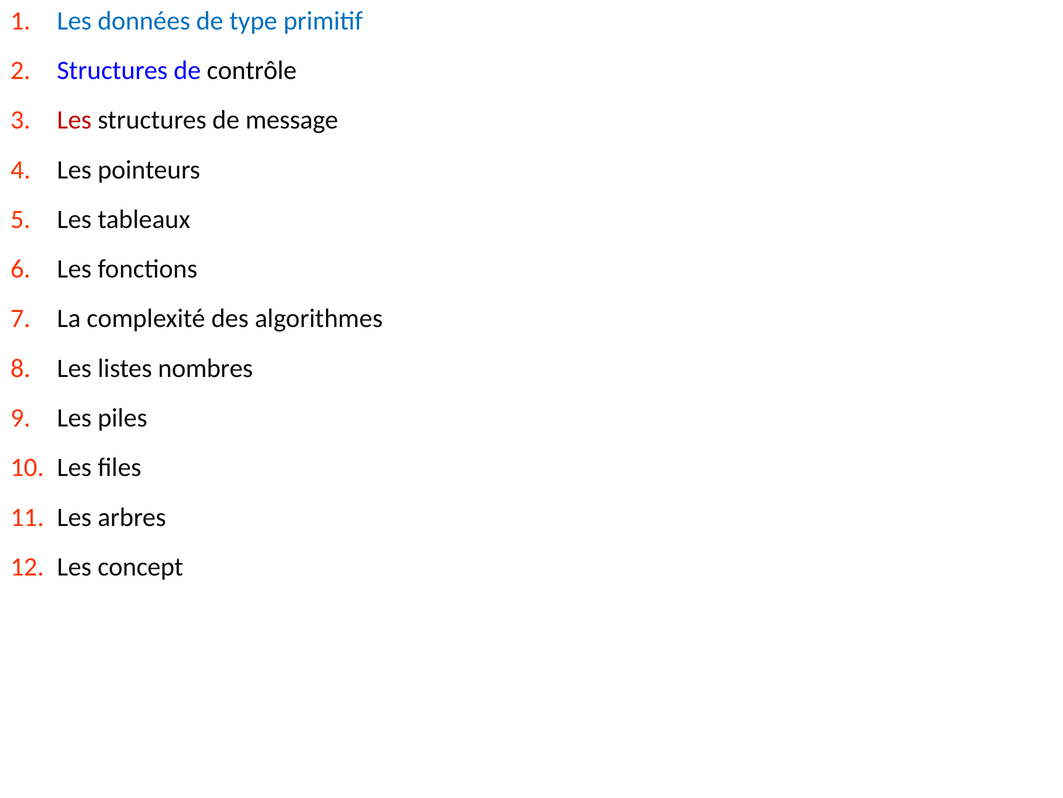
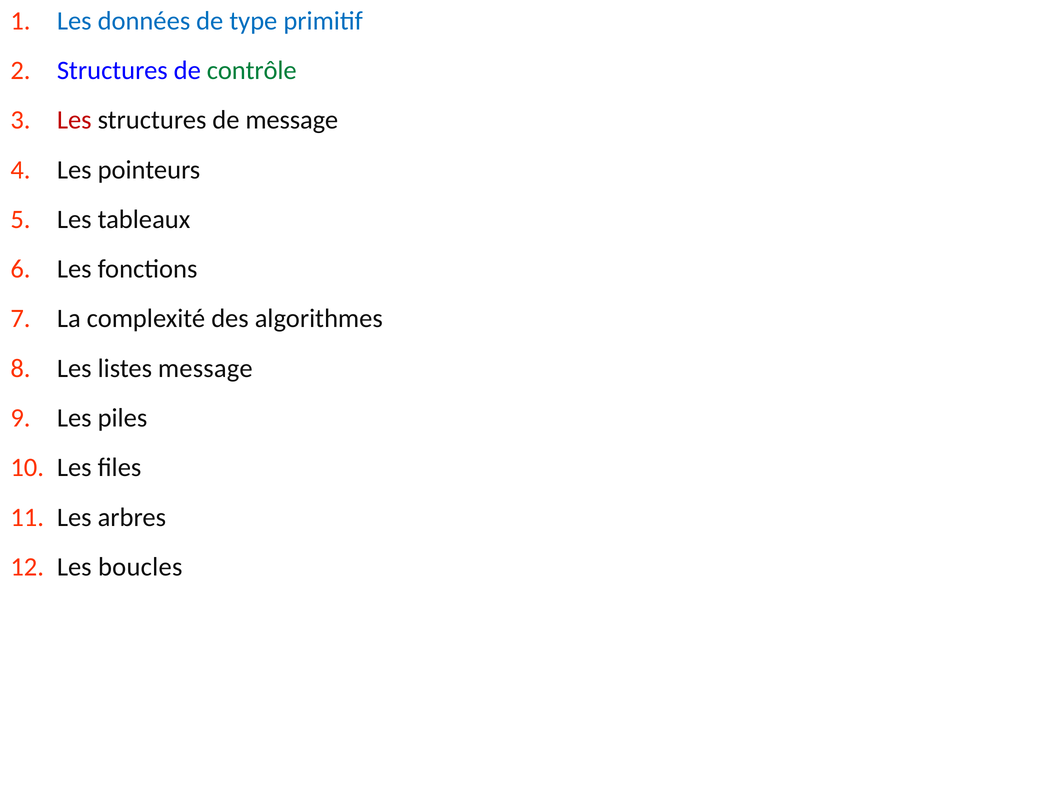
contrôle colour: black -> green (252, 70)
listes nombres: nombres -> message (205, 368)
concept: concept -> boucles (140, 566)
